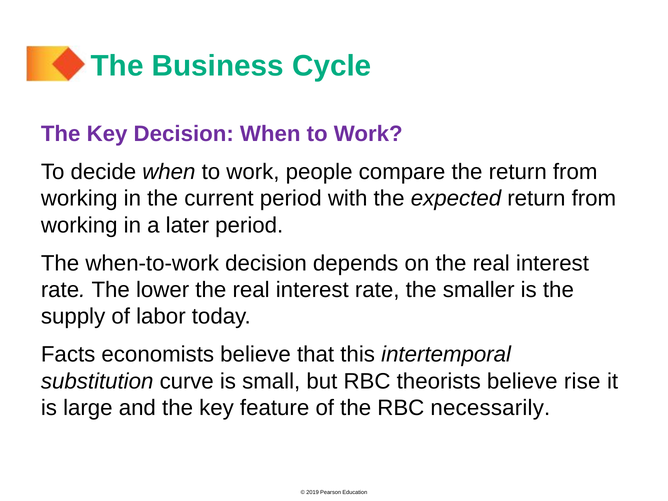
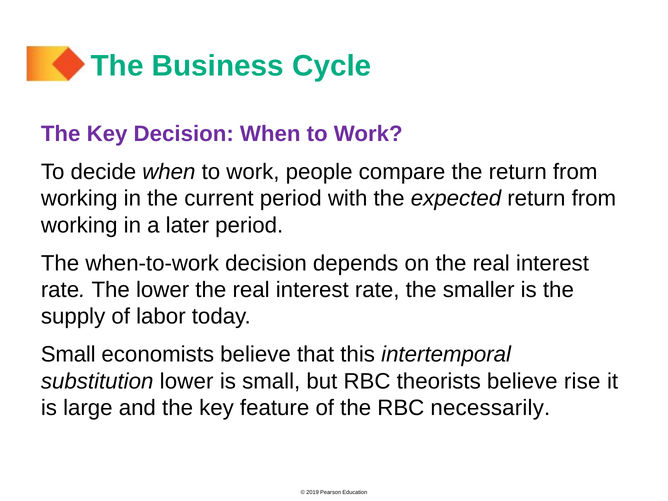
Facts: Facts -> Small (68, 355)
substitution curve: curve -> lower (187, 381)
